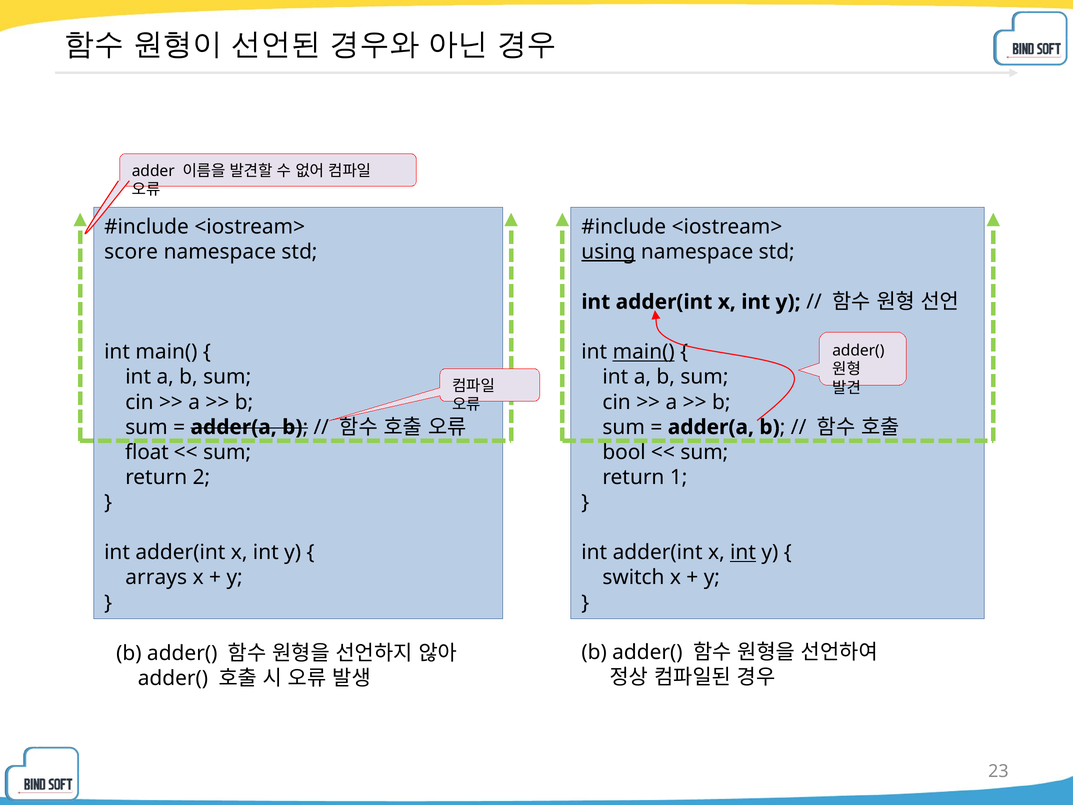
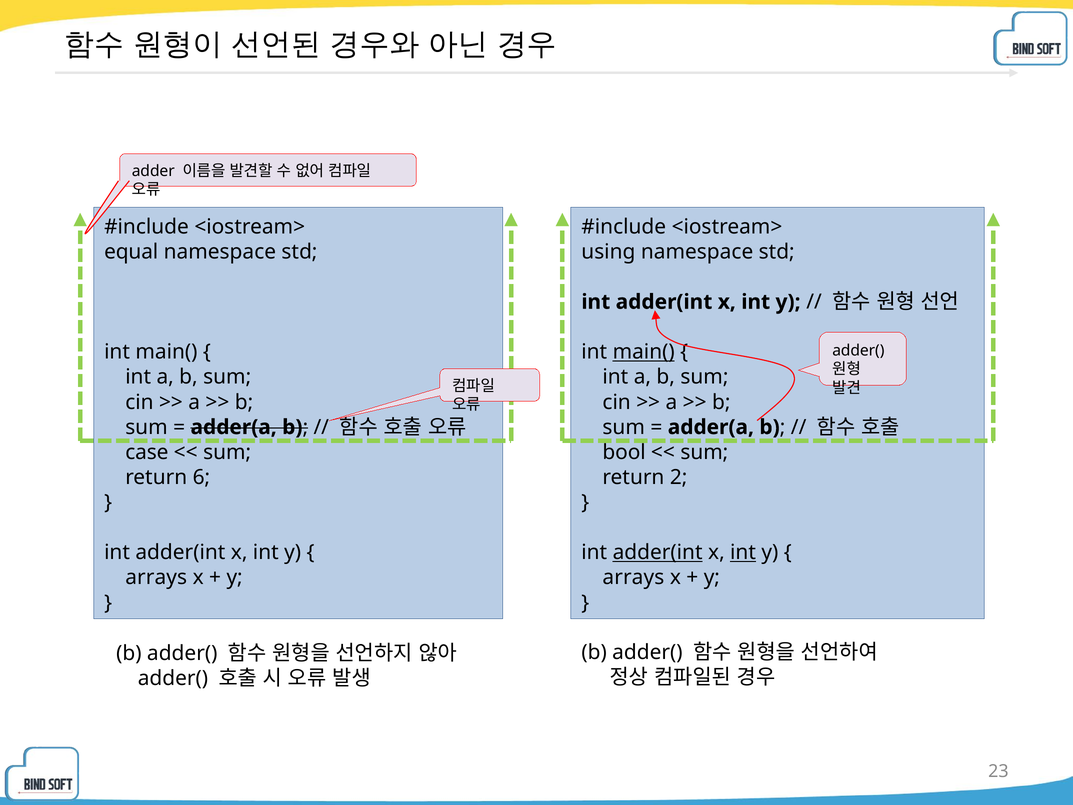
score: score -> equal (131, 252)
using underline: present -> none (608, 252)
float: float -> case (147, 452)
2: 2 -> 6 (201, 477)
1: 1 -> 2 (679, 477)
adder(int underline: none -> present (658, 552)
switch: switch -> arrays (633, 577)
